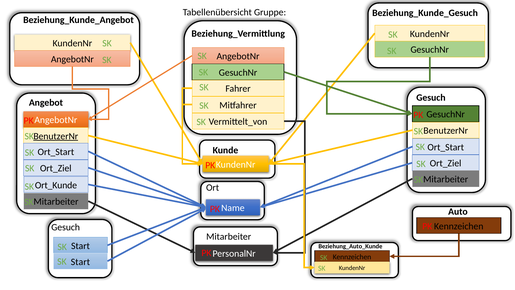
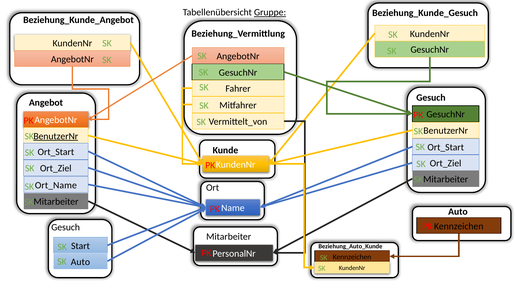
Gruppe underline: none -> present (270, 12)
Ort_Kunde: Ort_Kunde -> Ort_Name (56, 185)
Start: Start -> Auto (80, 262)
